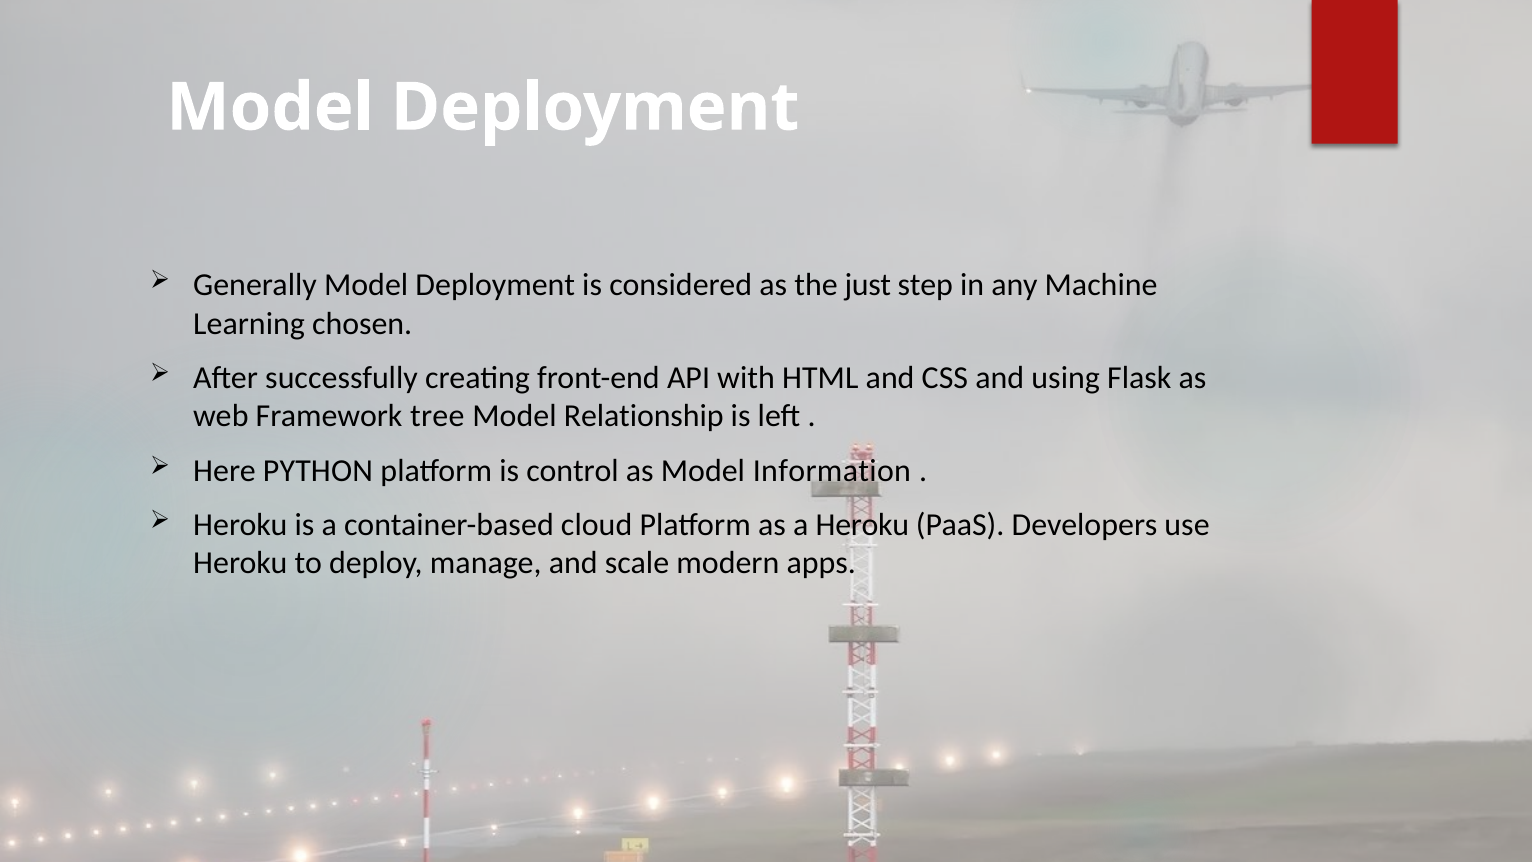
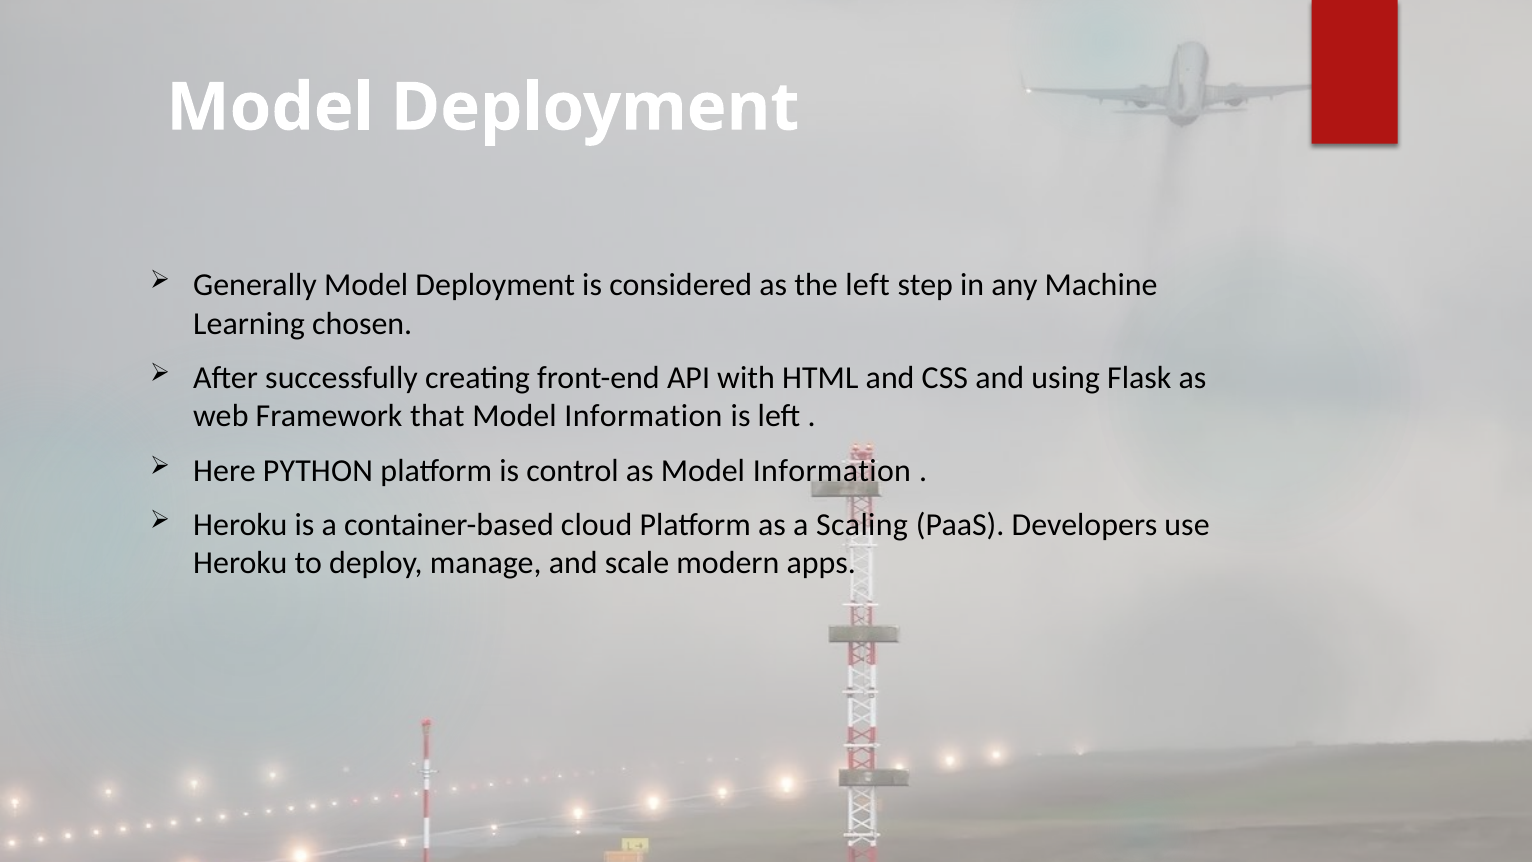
the just: just -> left (868, 285)
tree: tree -> that (437, 416)
Relationship: Relationship -> Information (643, 416)
a Heroku: Heroku -> Scaling (862, 525)
